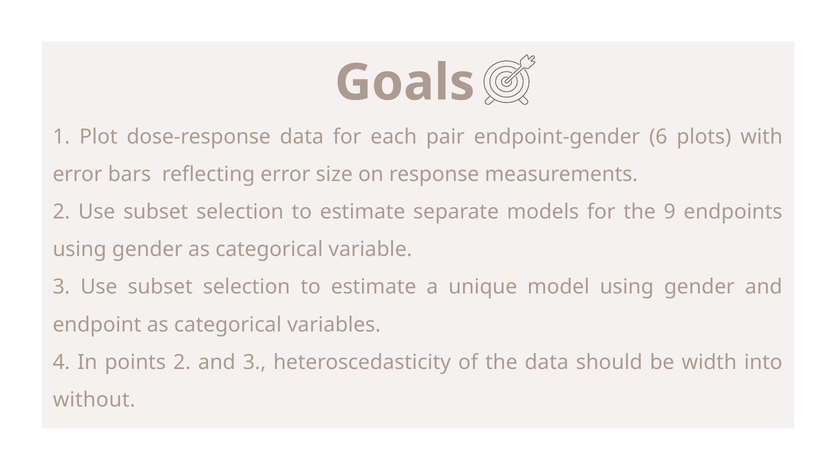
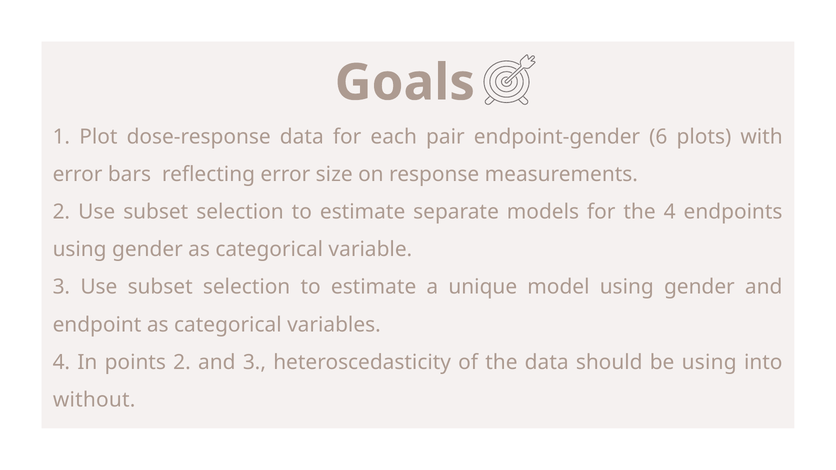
the 9: 9 -> 4 (670, 212)
be width: width -> using (709, 362)
